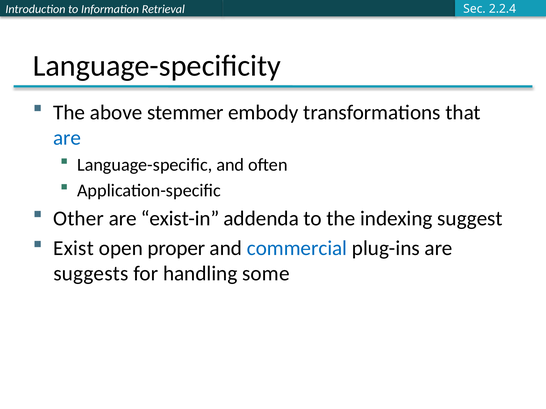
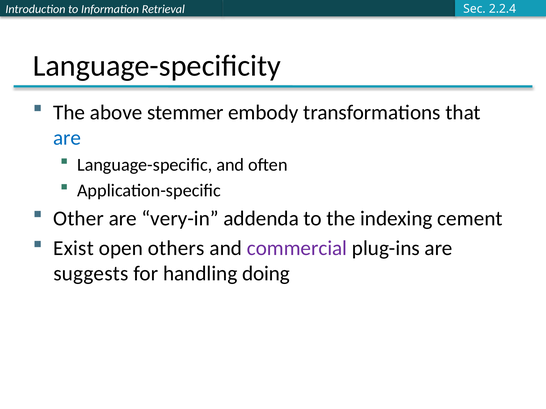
exist-in: exist-in -> very-in (180, 219)
suggest: suggest -> cement (470, 219)
proper: proper -> others (176, 248)
commercial colour: blue -> purple (297, 248)
some: some -> doing (266, 274)
